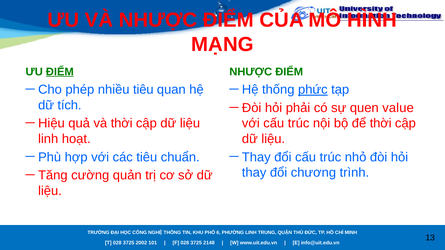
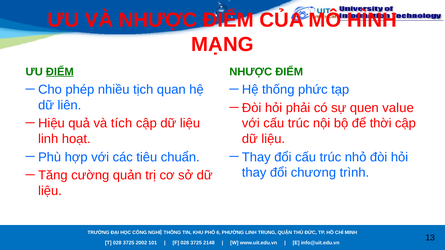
nhiều tiêu: tiêu -> tịch (143, 90)
phức underline: present -> none (313, 90)
tích: tích -> liên (69, 105)
và thời: thời -> tích (122, 124)
